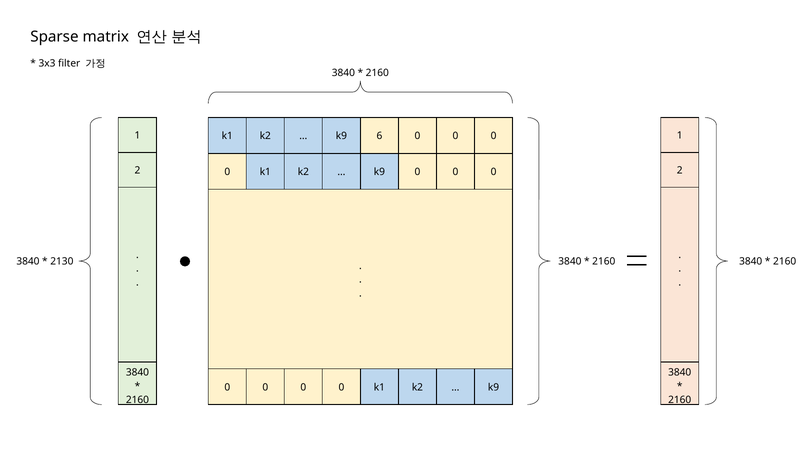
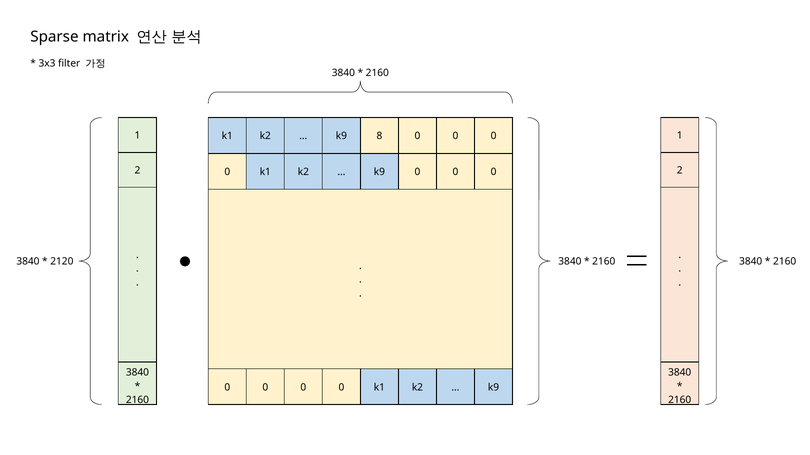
6: 6 -> 8 (379, 136)
2130: 2130 -> 2120 (62, 262)
